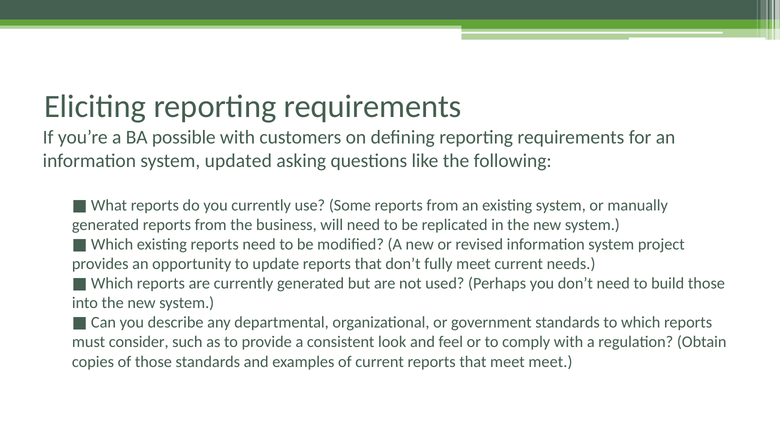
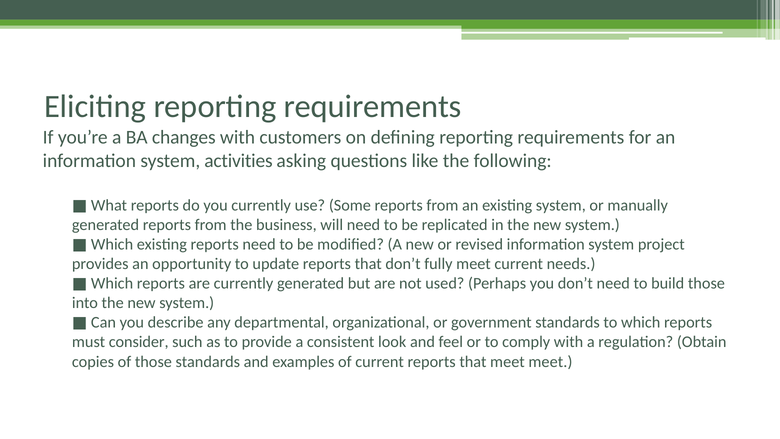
possible: possible -> changes (184, 137)
updated: updated -> activities (238, 161)
